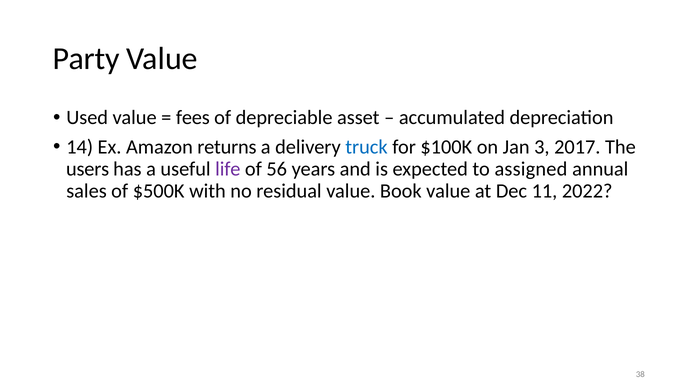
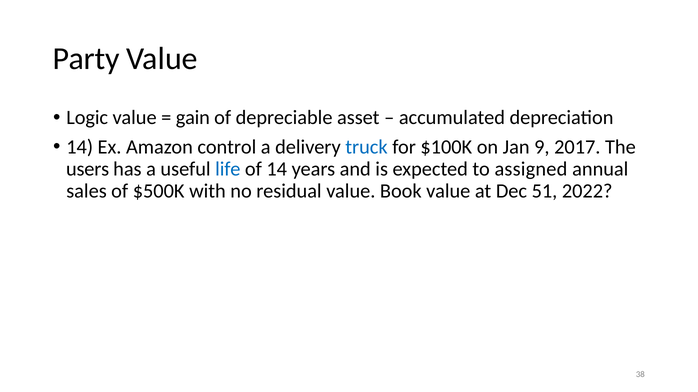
Used: Used -> Logic (87, 118)
fees: fees -> gain (193, 118)
returns: returns -> control (227, 147)
3: 3 -> 9 (542, 147)
life colour: purple -> blue (228, 169)
of 56: 56 -> 14 (277, 169)
11: 11 -> 51 (544, 191)
